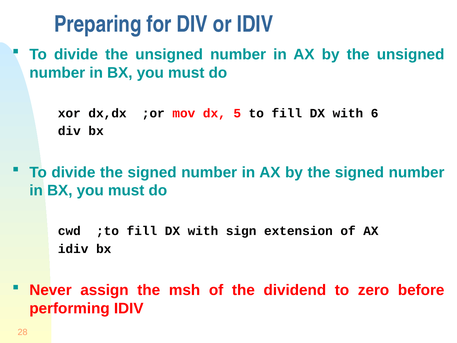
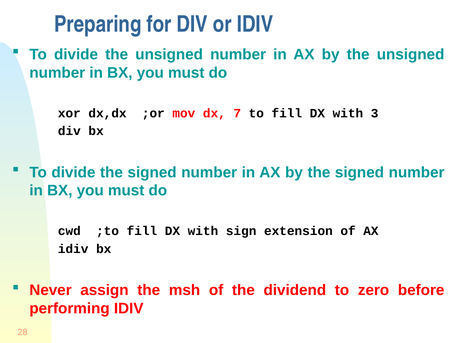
5: 5 -> 7 (237, 113)
6: 6 -> 3 (375, 113)
